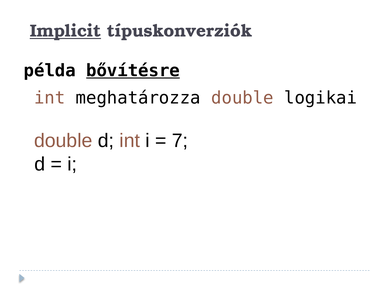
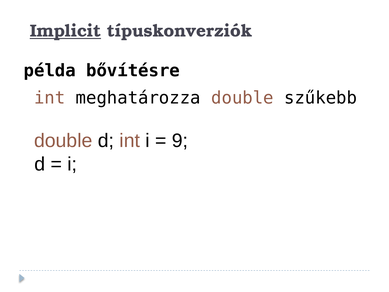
bővítésre underline: present -> none (133, 71)
logikai: logikai -> szűkebb (321, 98)
7: 7 -> 9 (180, 141)
